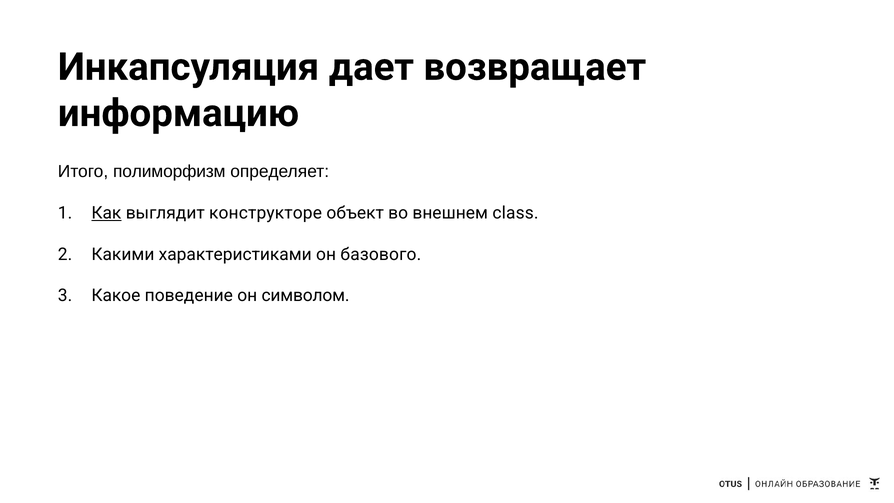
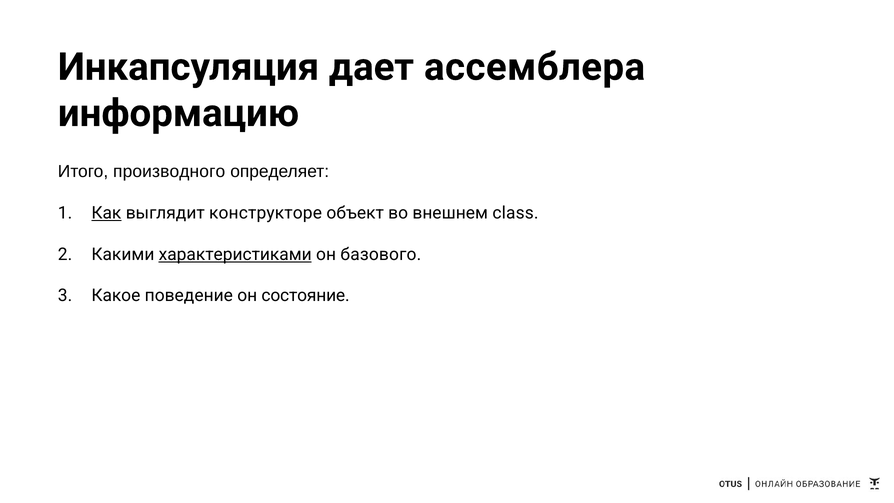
возвращает: возвращает -> ассемблера (535, 67)
полиморфизм: полиморфизм -> производного (169, 172)
характеристиками underline: none -> present (235, 254)
символом: символом -> состояние (306, 296)
